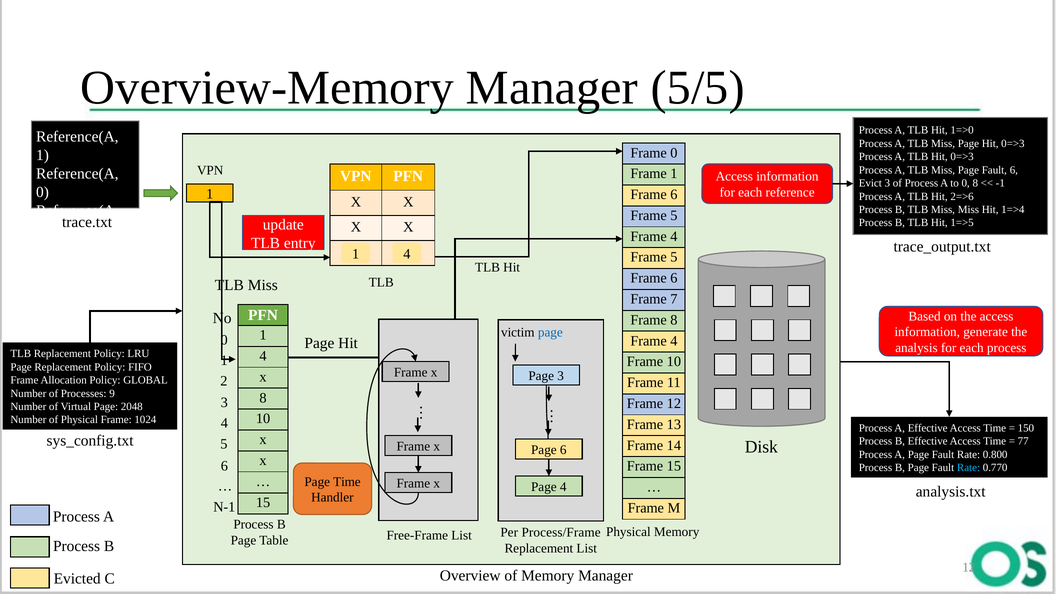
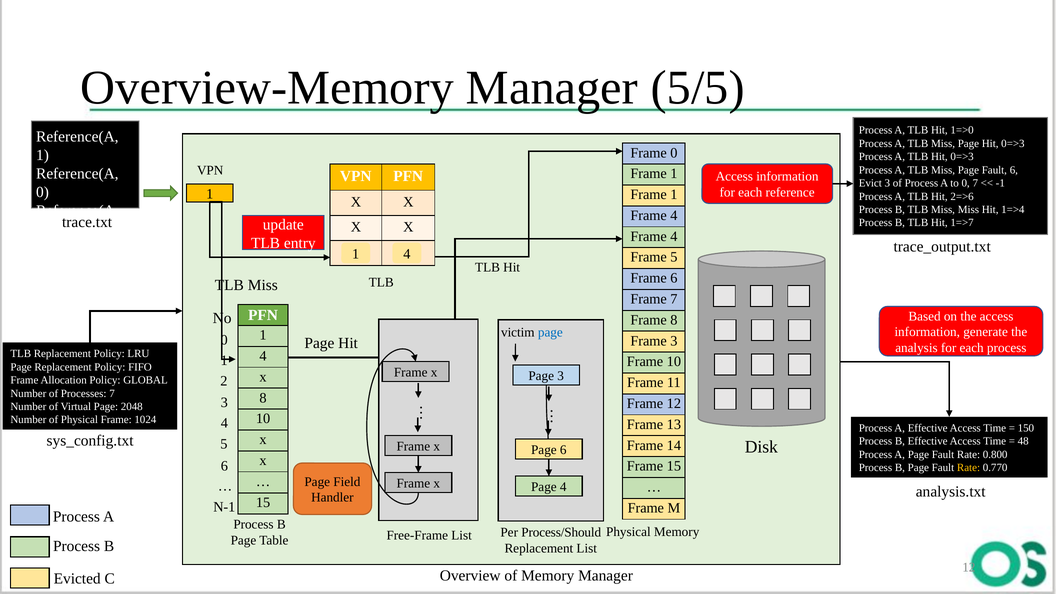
0 8: 8 -> 7 (975, 183)
6: 6 -> 1 (674, 195)
5: 5 -> 4 (674, 215)
1=>5: 1=>5 -> 1=>7 (962, 223)
4: 4 -> 3 (674, 341)
Processes 9: 9 -> 7 (112, 393)
77: 77 -> 48 (1023, 441)
Rate colour: light blue -> yellow (969, 468)
Page Time: Time -> Field (347, 482)
Process/Frame: Process/Frame -> Process/Should (561, 532)
